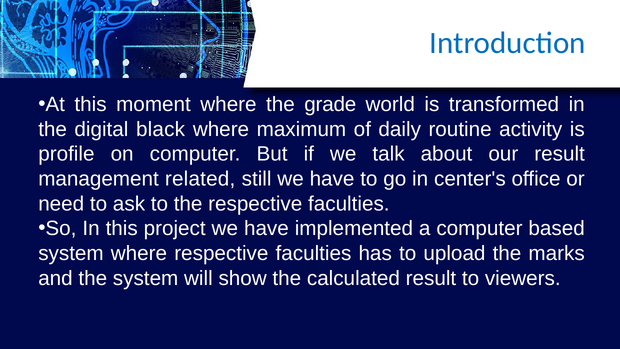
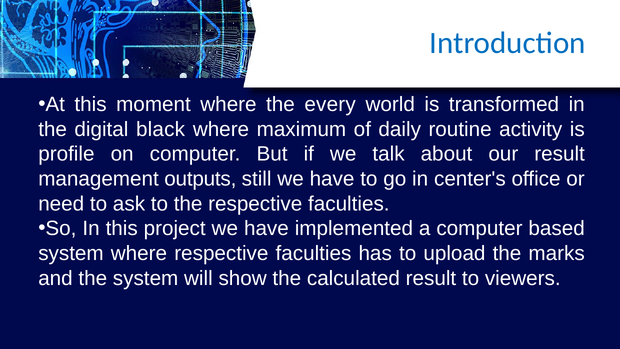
grade: grade -> every (330, 104)
related: related -> outputs (200, 179)
